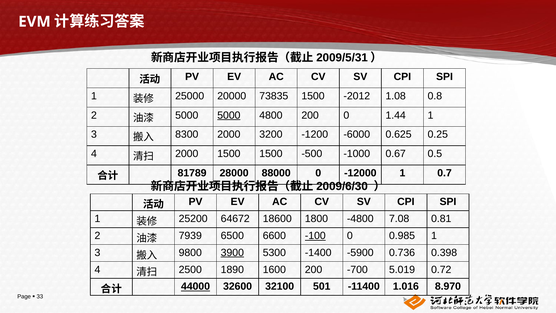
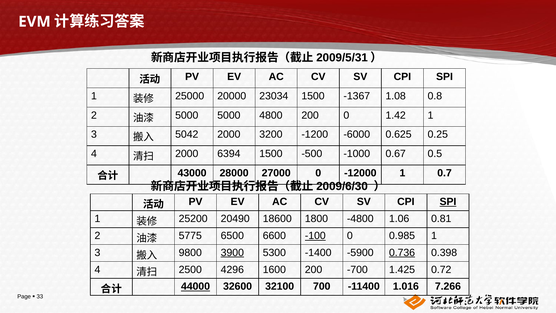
73835: 73835 -> 23034 (274, 96)
-2012: -2012 -> -1367 (357, 96)
5000 underline: present -> none (229, 115)
1.44: 1.44 -> 1.42 (396, 115)
8300: 8300 -> 5042 (187, 134)
2000 1500: 1500 -> 6394 (229, 154)
81789: 81789 -> 43000 (192, 173)
88000: 88000 -> 27000 (276, 173)
SPI underline: none -> present (448, 202)
64672: 64672 -> 20490 (235, 219)
7.08: 7.08 -> 1.06 (399, 219)
7939: 7939 -> 5775 (190, 236)
0.736 underline: none -> present (402, 252)
1890: 1890 -> 4296 (232, 269)
5.019: 5.019 -> 1.425 (402, 269)
501: 501 -> 700 (322, 286)
8.970: 8.970 -> 7.266 (448, 286)
